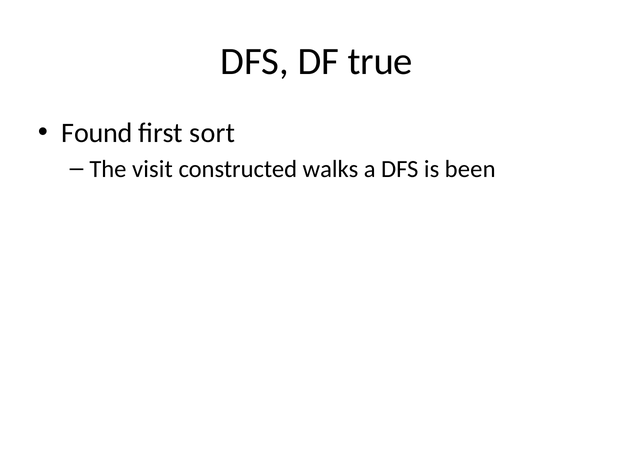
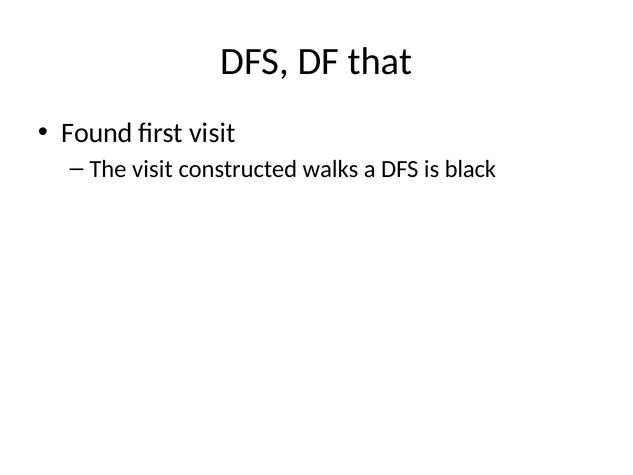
true: true -> that (380, 61)
first sort: sort -> visit (212, 133)
been: been -> black (470, 169)
